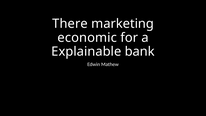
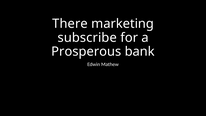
economic: economic -> subscribe (87, 38)
Explainable: Explainable -> Prosperous (86, 51)
